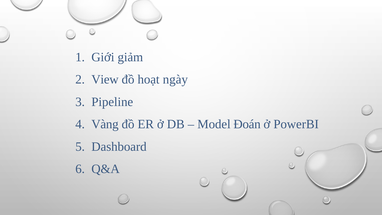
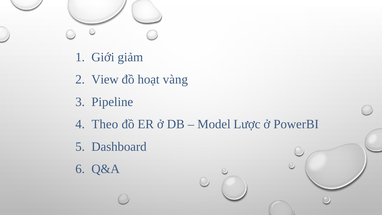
ngày: ngày -> vàng (175, 79)
Vàng: Vàng -> Theo (105, 124)
Đoán: Đoán -> Lược (247, 124)
